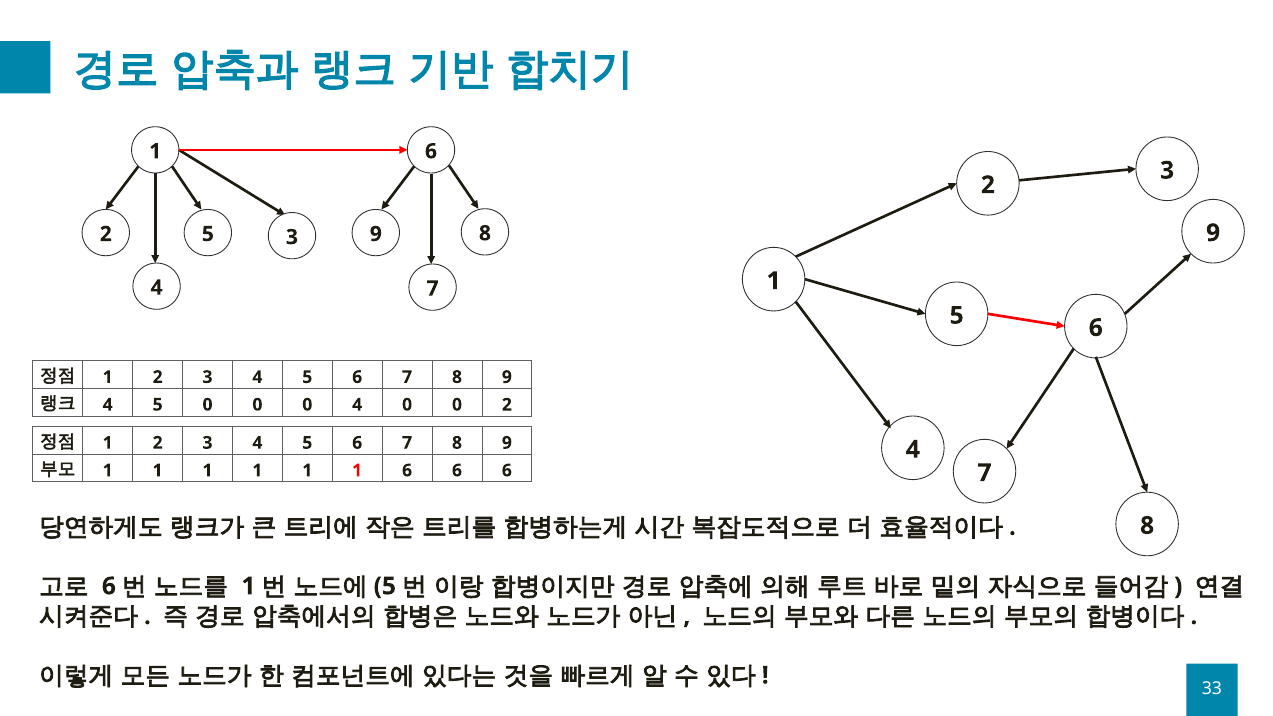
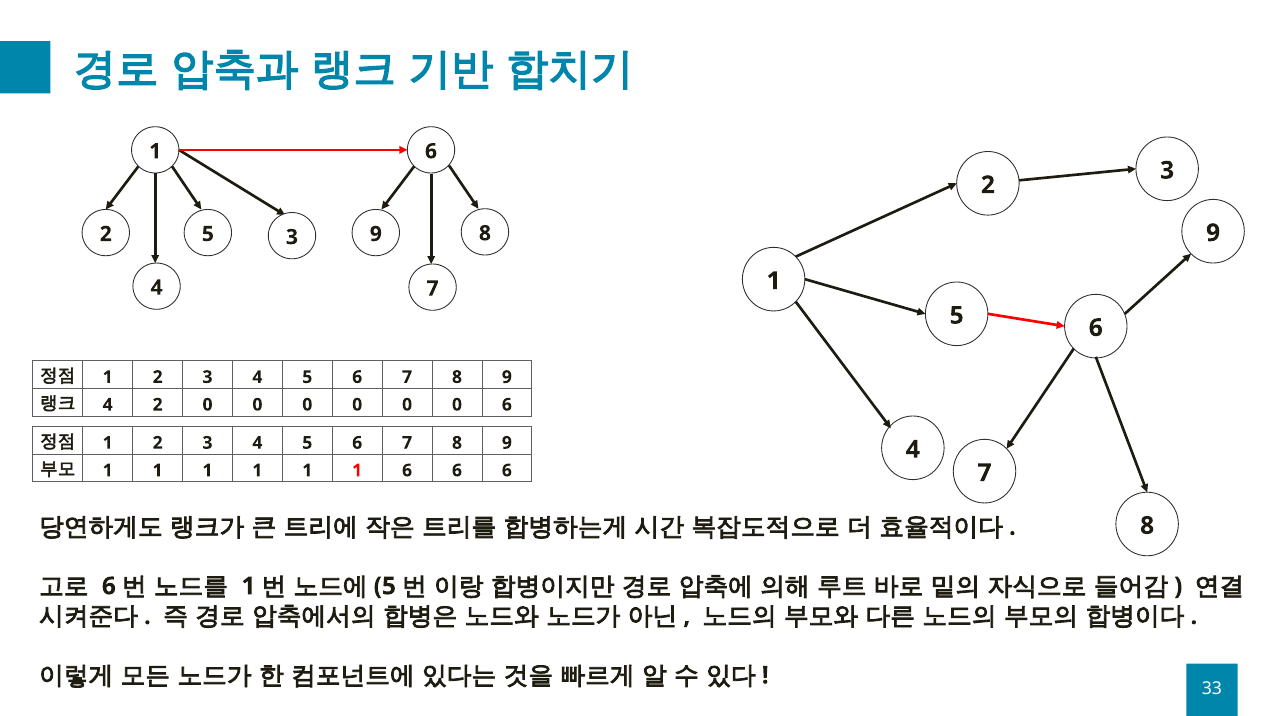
5: 5 -> 2 (158, 405)
4: 4 -> 0 (357, 405)
0 2: 2 -> 6 (507, 405)
